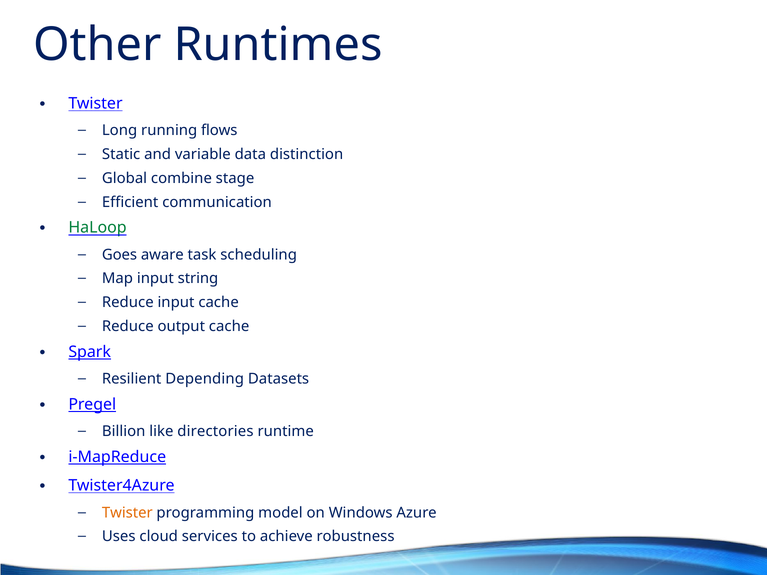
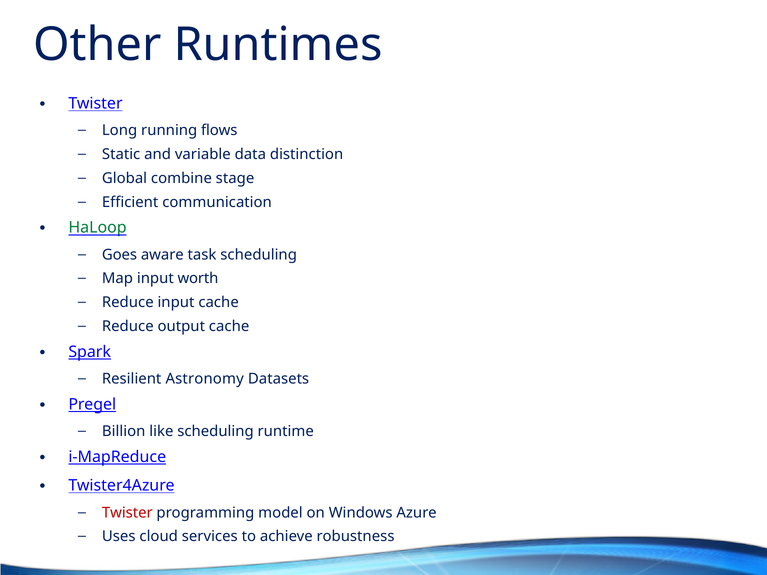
string: string -> worth (198, 279)
Depending: Depending -> Astronomy (205, 379)
like directories: directories -> scheduling (216, 432)
Twister colour: orange -> red (127, 513)
